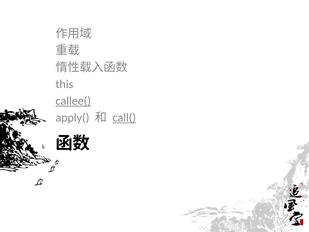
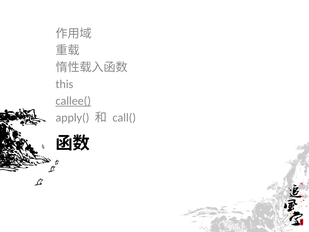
call( underline: present -> none (124, 118)
